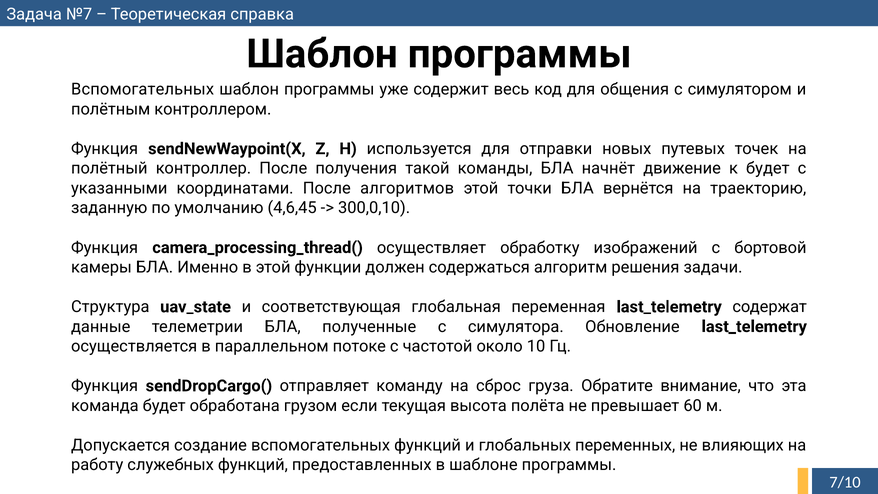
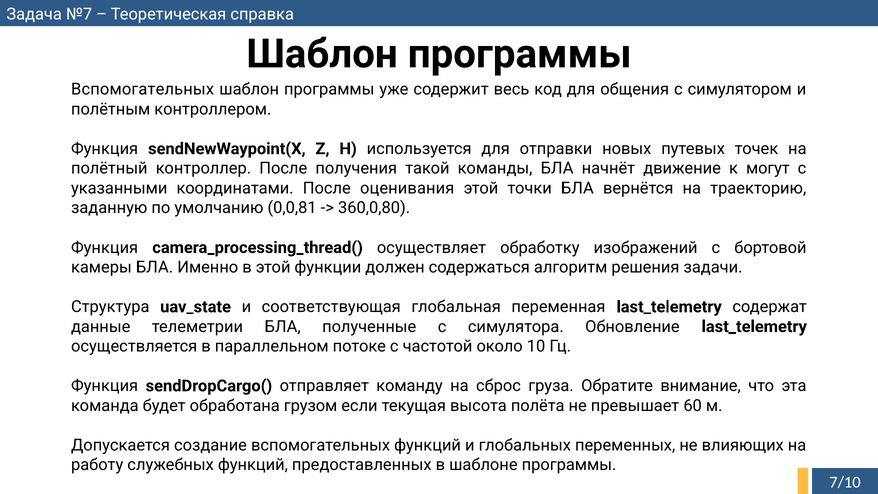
к будет: будет -> могут (768, 168)
алгоритмов: алгоритмов -> оценивания (407, 188)
4,6,45: 4,6,45 -> 0,0,81 (292, 208)
300,0,10: 300,0,10 -> 360,0,80 (374, 208)
